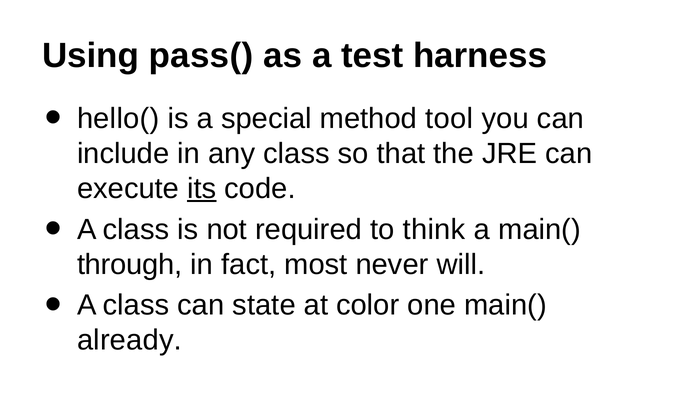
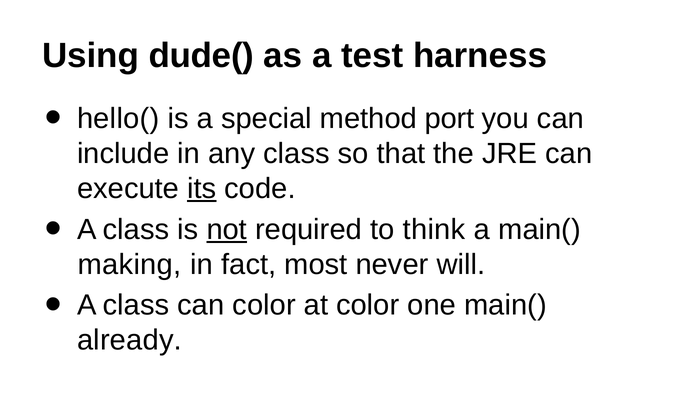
pass(: pass( -> dude( (201, 56)
tool: tool -> port (450, 118)
not underline: none -> present (227, 229)
through: through -> making (129, 264)
can state: state -> color (264, 305)
